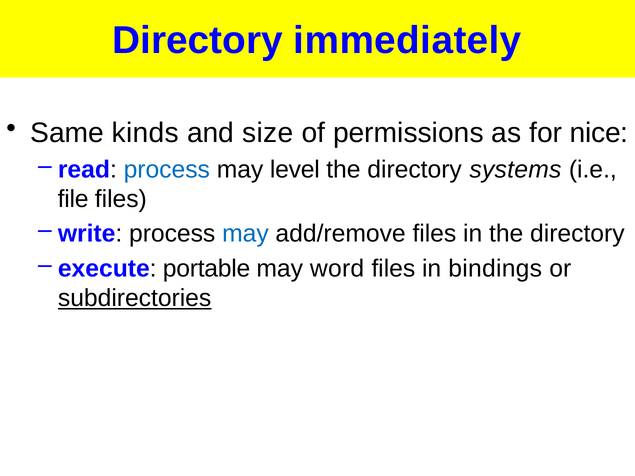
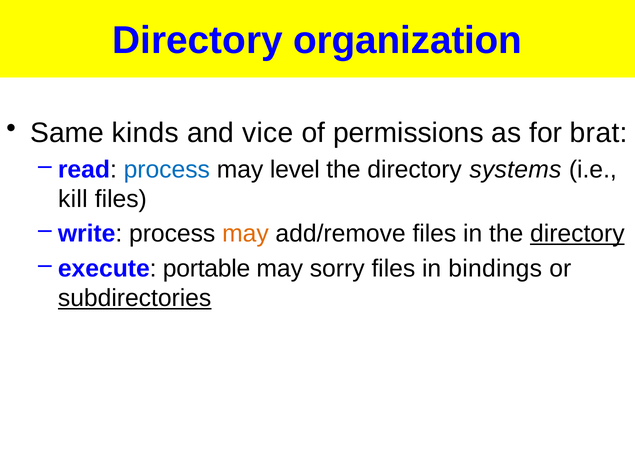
immediately: immediately -> organization (408, 41)
size: size -> vice (268, 133)
nice: nice -> brat (599, 133)
file: file -> kill (73, 199)
may colour: blue -> orange (245, 234)
directory underline: none -> present (577, 234)
word: word -> sorry (337, 269)
